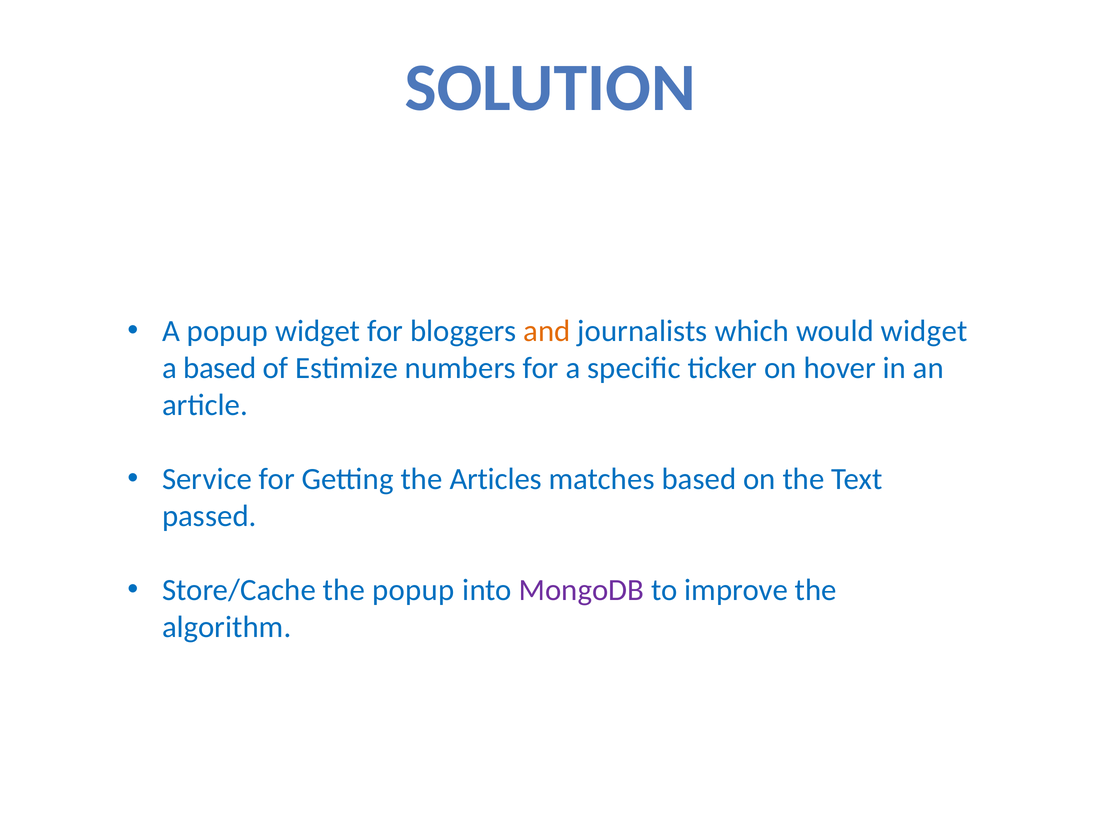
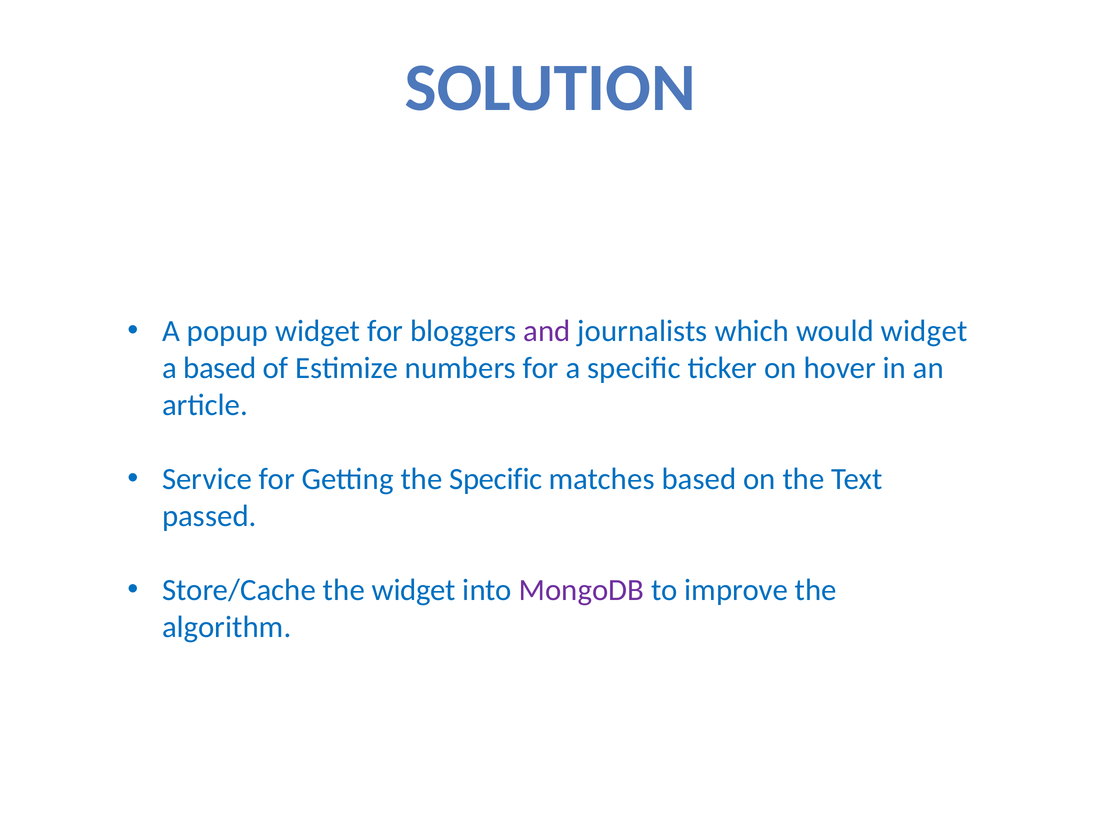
and colour: orange -> purple (547, 331)
the Articles: Articles -> Specific (496, 479)
the popup: popup -> widget (414, 590)
